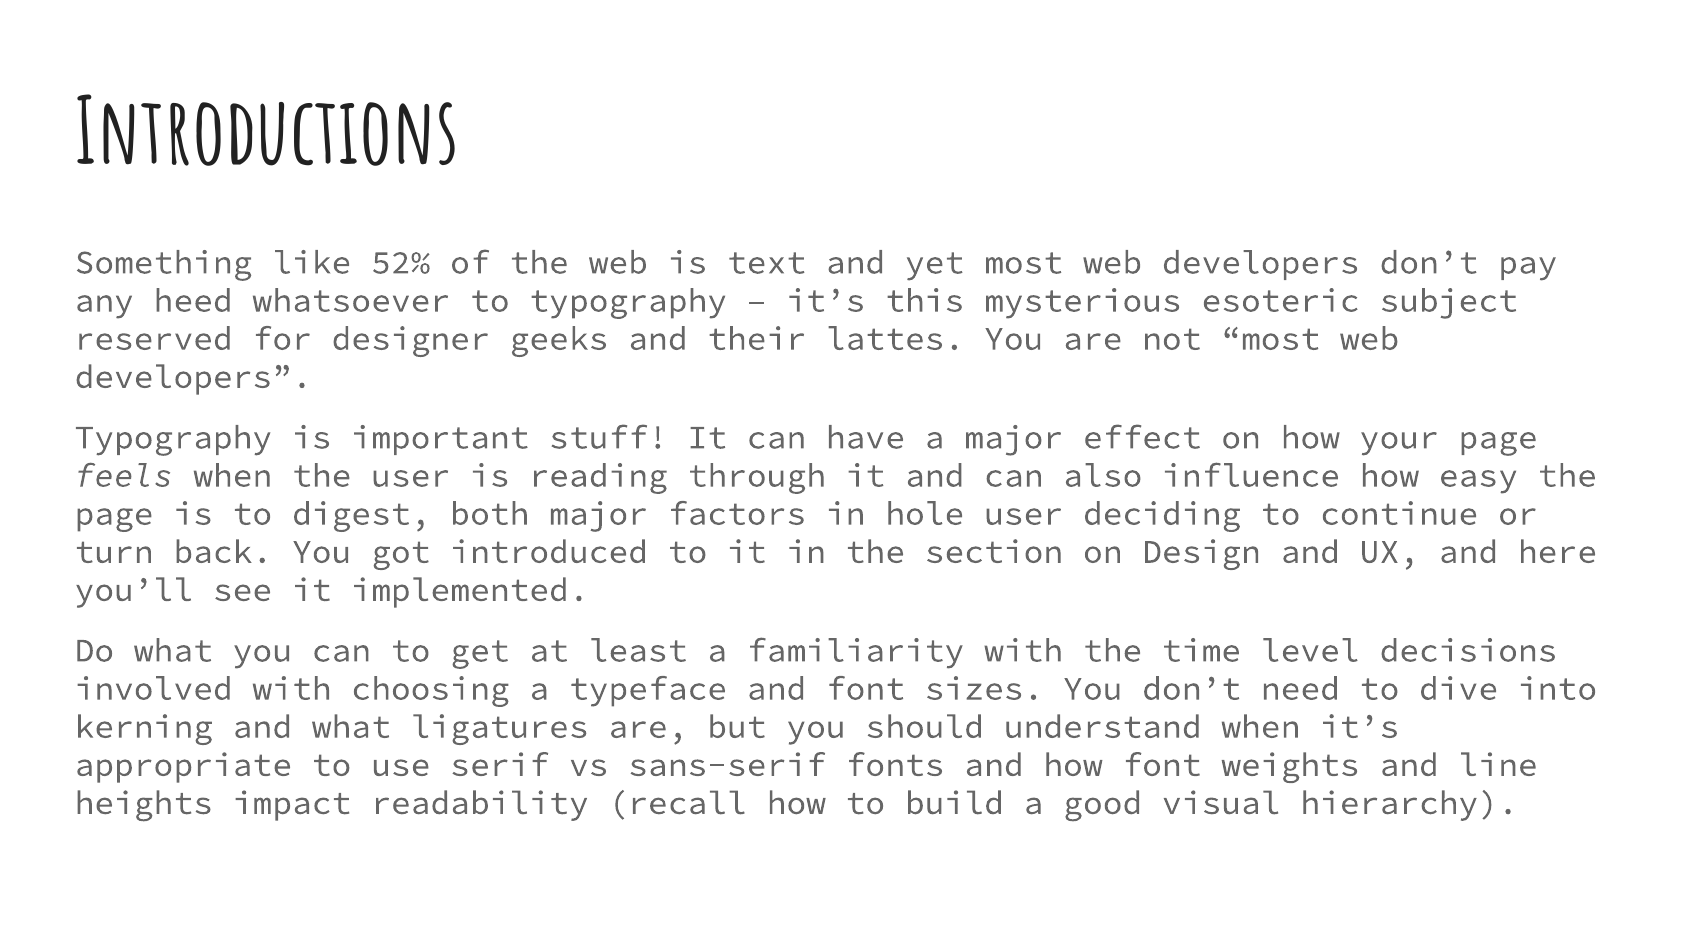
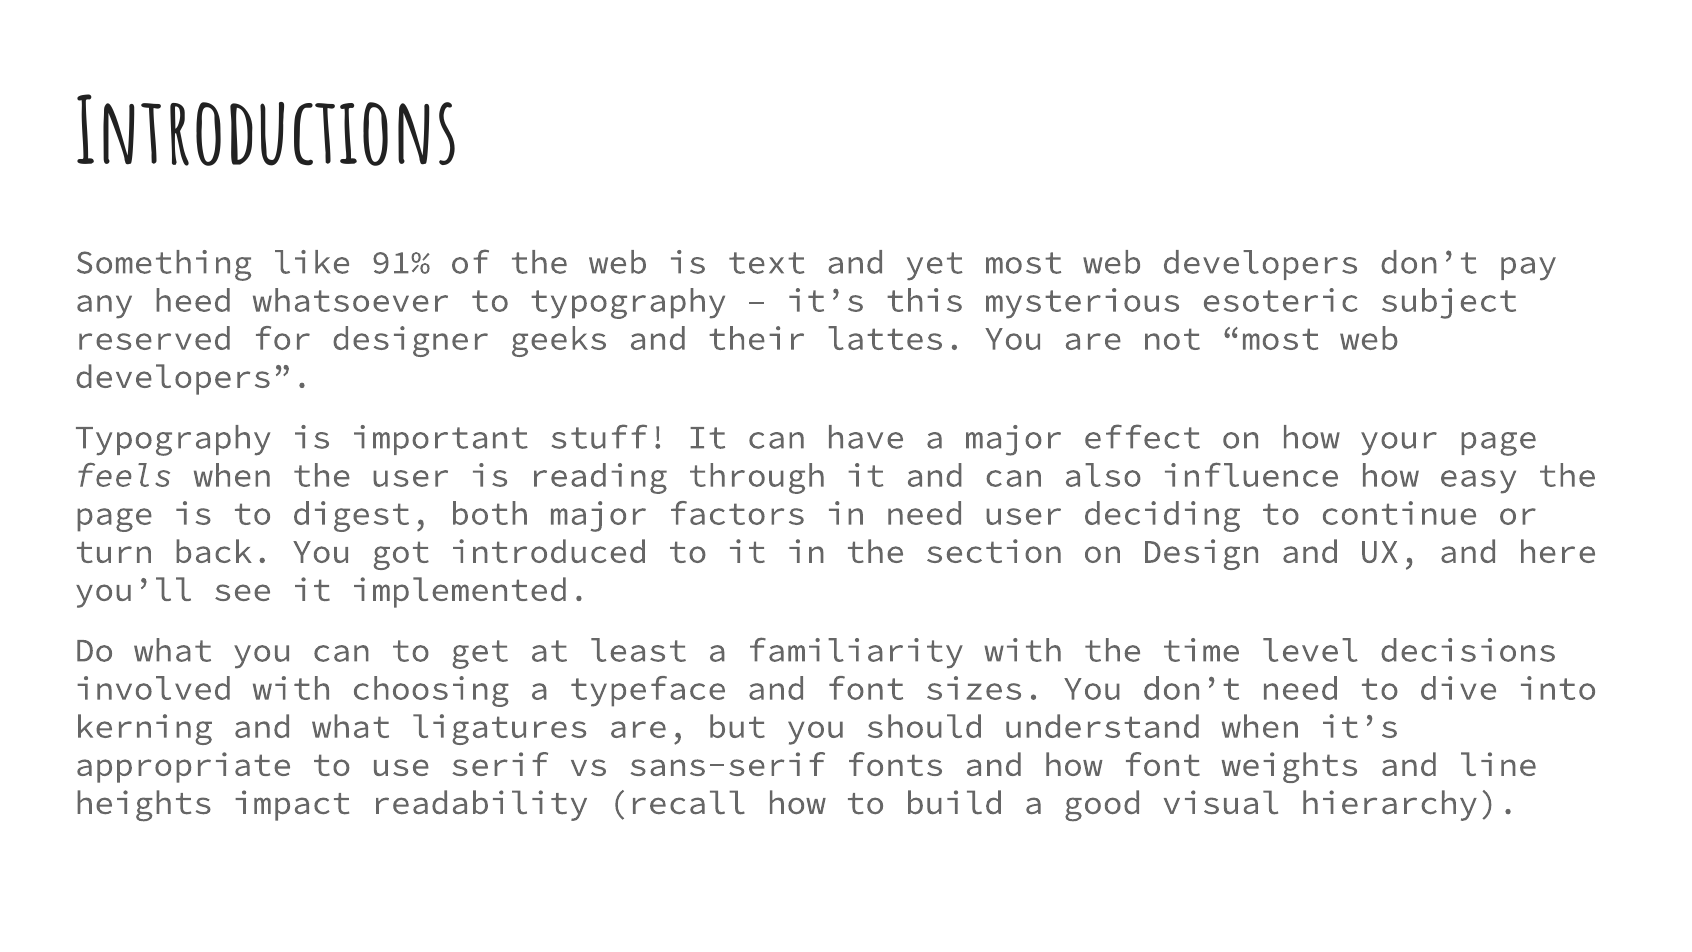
52%: 52% -> 91% (401, 263)
in hole: hole -> need (925, 514)
